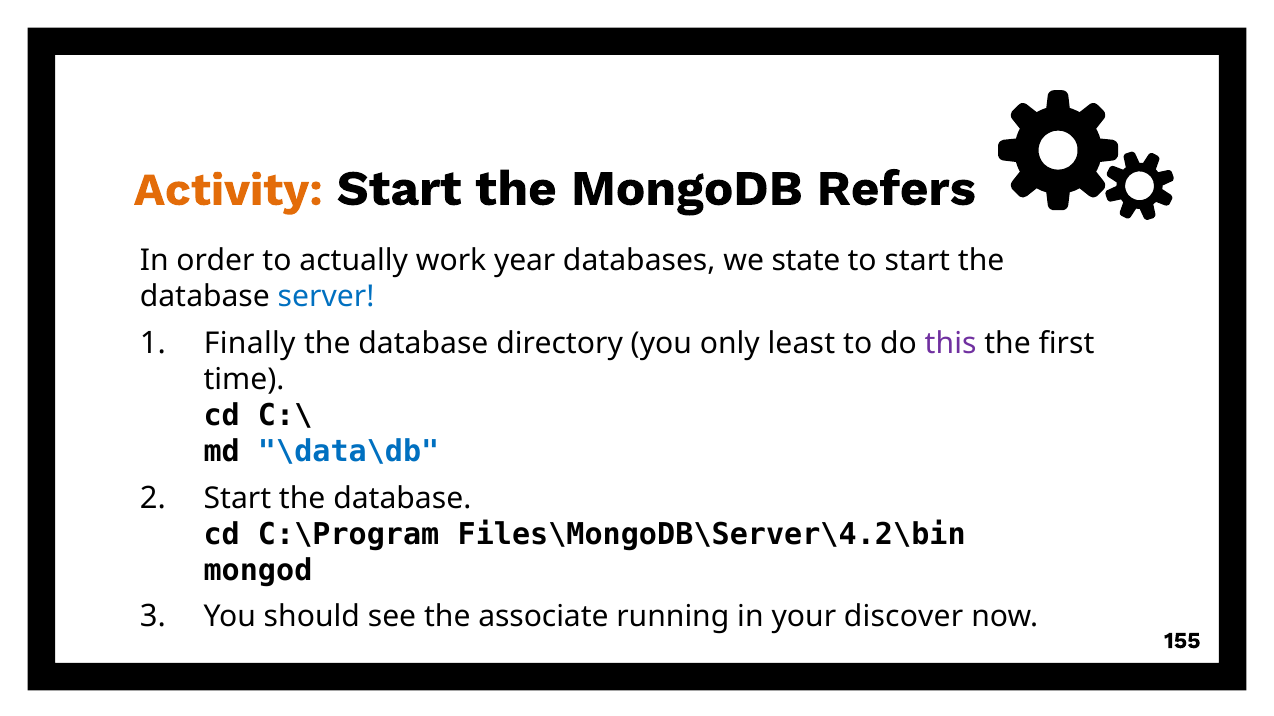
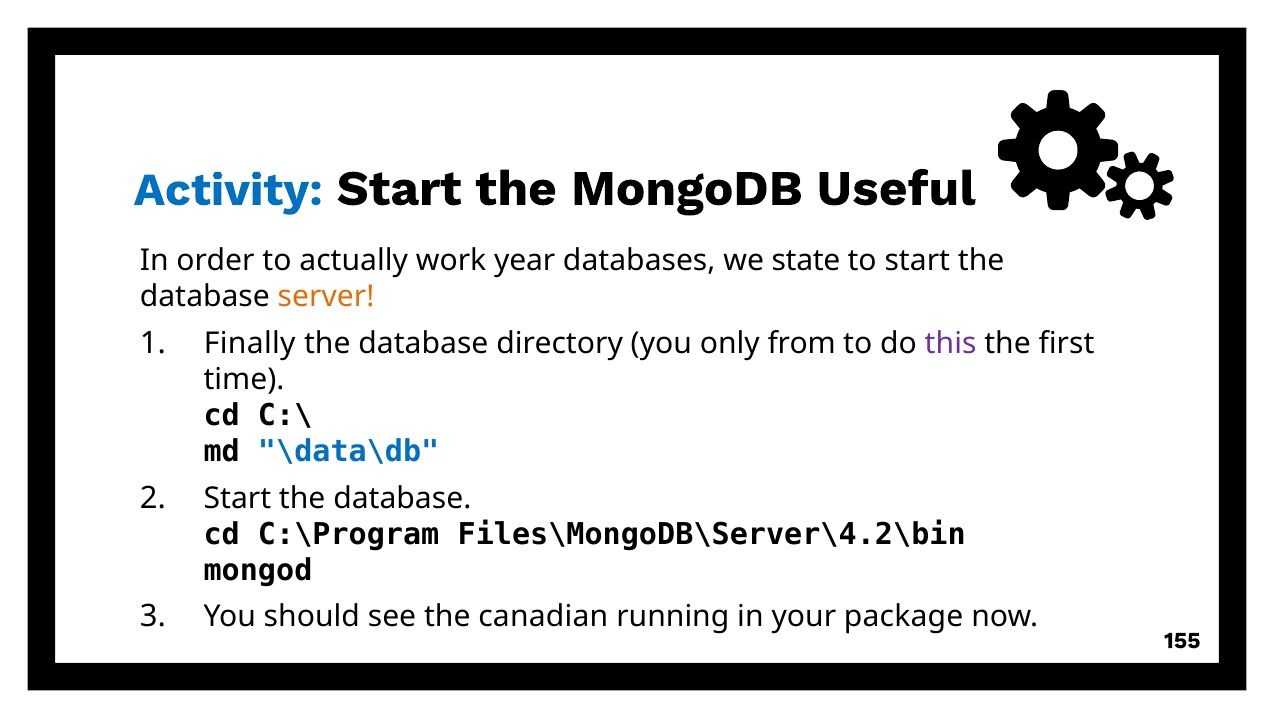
Activity colour: orange -> blue (228, 190)
Refers: Refers -> Useful (896, 189)
server colour: blue -> orange (326, 297)
least: least -> from (802, 344)
associate: associate -> canadian (543, 618)
discover: discover -> package (904, 618)
